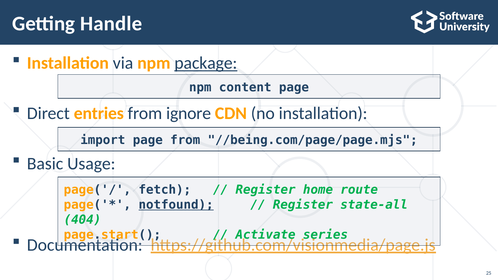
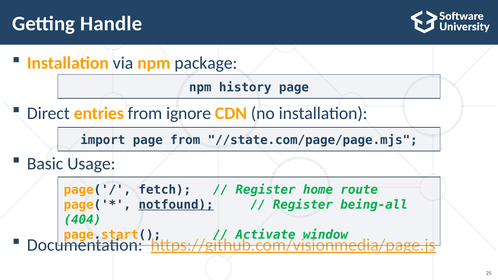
package underline: present -> none (206, 63)
content: content -> history (245, 87)
//being.com/page/page.mjs: //being.com/page/page.mjs -> //state.com/page/page.mjs (313, 140)
state-all: state-all -> being-all (374, 205)
series: series -> window (325, 235)
